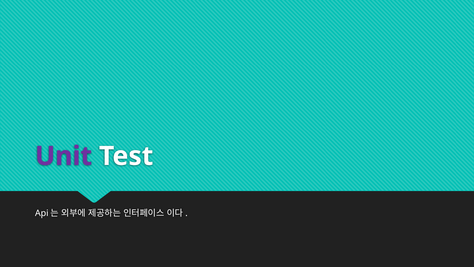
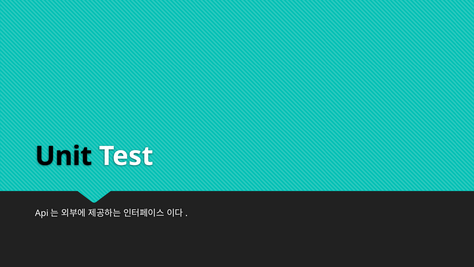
Unit colour: purple -> black (64, 156)
